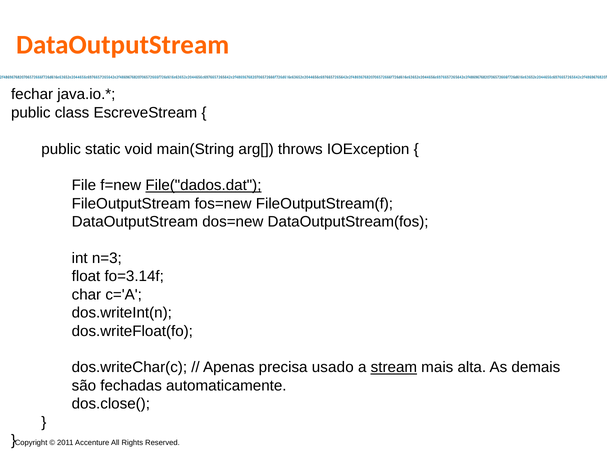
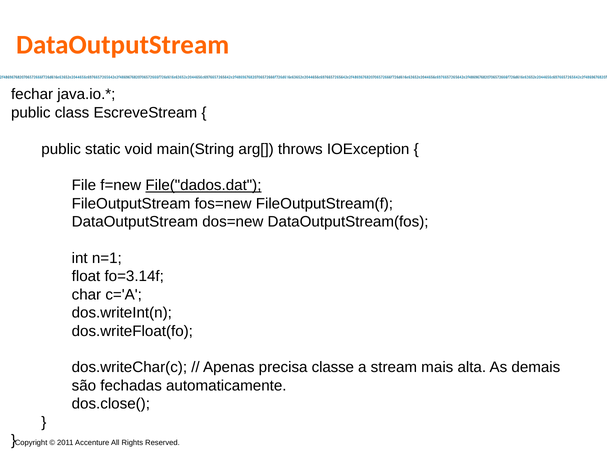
n=3: n=3 -> n=1 (107, 258)
usado: usado -> classe (333, 368)
stream underline: present -> none (394, 368)
